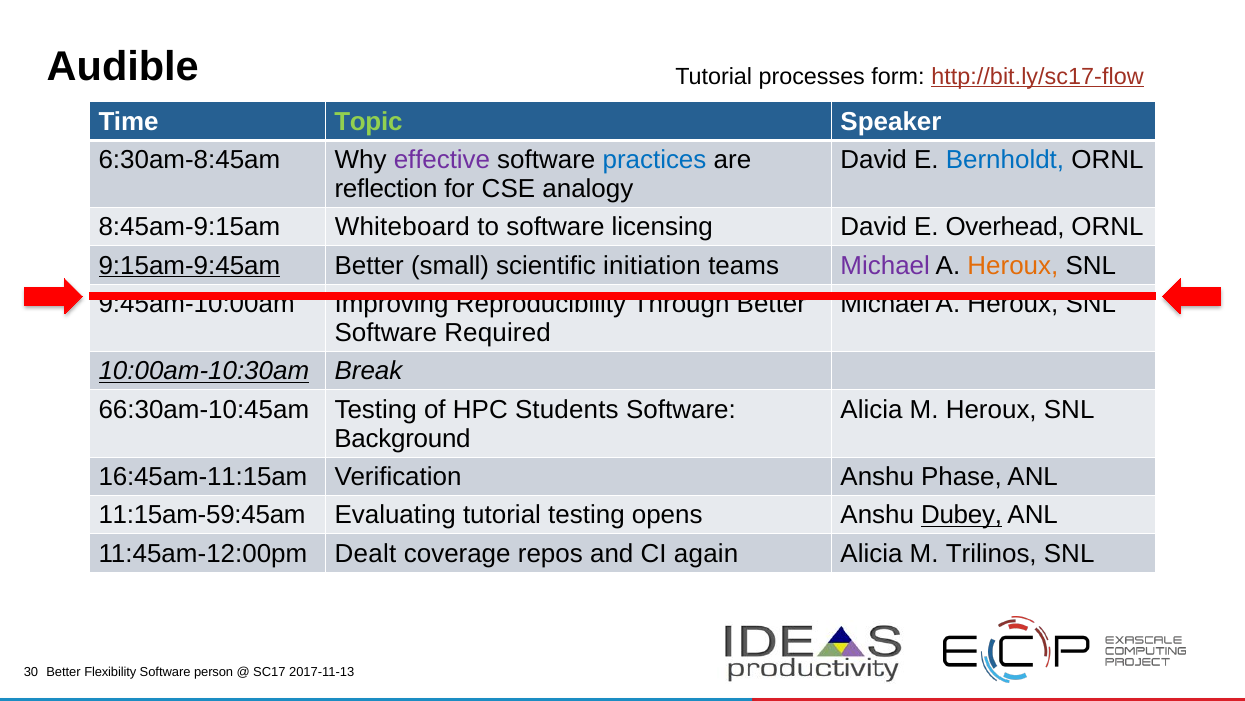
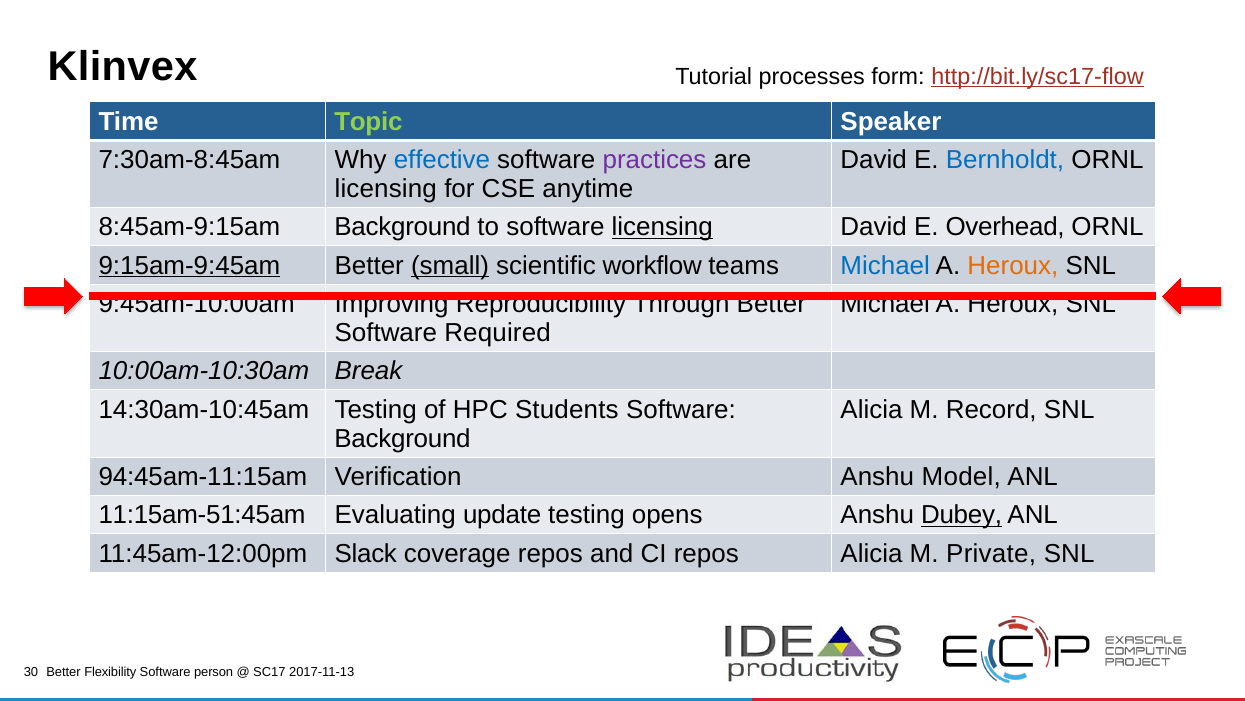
Audible: Audible -> Klinvex (123, 67)
6:30am-8:45am: 6:30am-8:45am -> 7:30am-8:45am (189, 160)
effective colour: purple -> blue (442, 160)
practices colour: blue -> purple (654, 160)
reflection: reflection -> licensing (386, 189)
analogy: analogy -> anytime (588, 189)
8:45am-9:15am Whiteboard: Whiteboard -> Background (403, 227)
licensing underline: none -> present (662, 227)
small underline: none -> present (450, 265)
initiation: initiation -> workflow (652, 265)
Michael colour: purple -> blue (885, 265)
10:00am-10:30am underline: present -> none (204, 371)
66:30am-10:45am: 66:30am-10:45am -> 14:30am-10:45am (204, 409)
M Heroux: Heroux -> Record (991, 409)
16:45am-11:15am: 16:45am-11:15am -> 94:45am-11:15am (203, 476)
Phase: Phase -> Model (961, 476)
11:15am-59:45am: 11:15am-59:45am -> 11:15am-51:45am (202, 515)
Evaluating tutorial: tutorial -> update (502, 515)
Dealt: Dealt -> Slack (366, 553)
CI again: again -> repos (706, 553)
Trilinos: Trilinos -> Private (991, 553)
